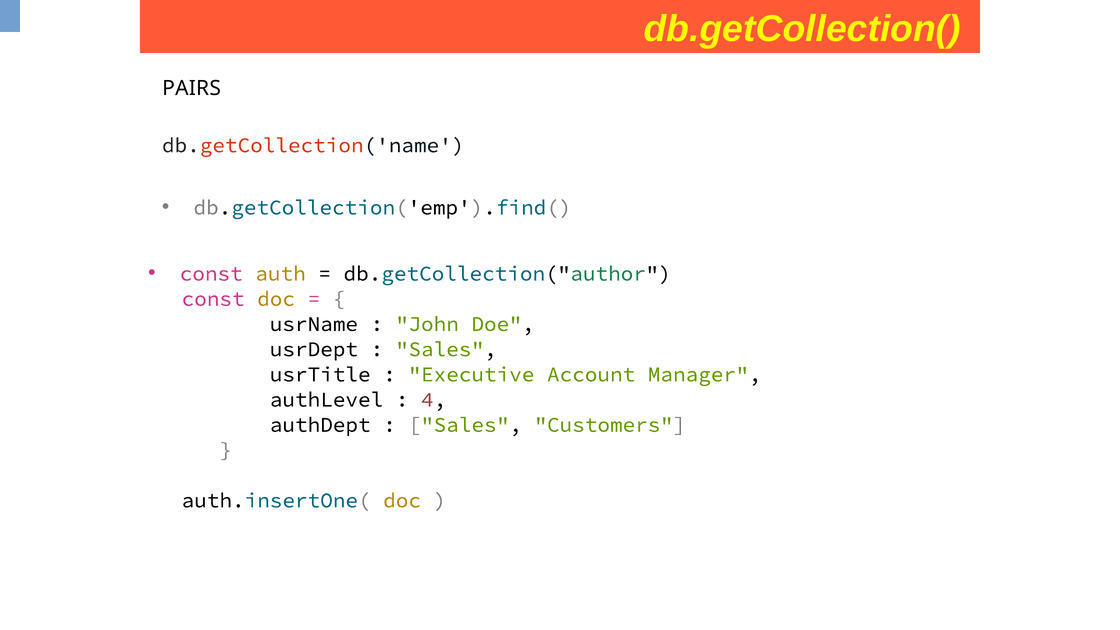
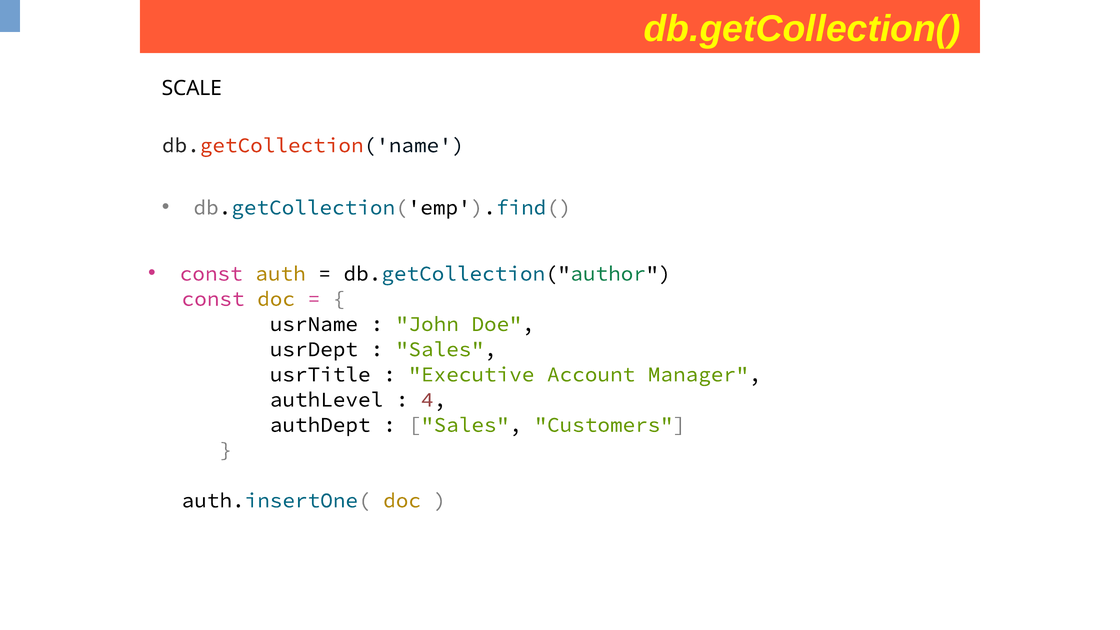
PAIRS: PAIRS -> SCALE (192, 88)
